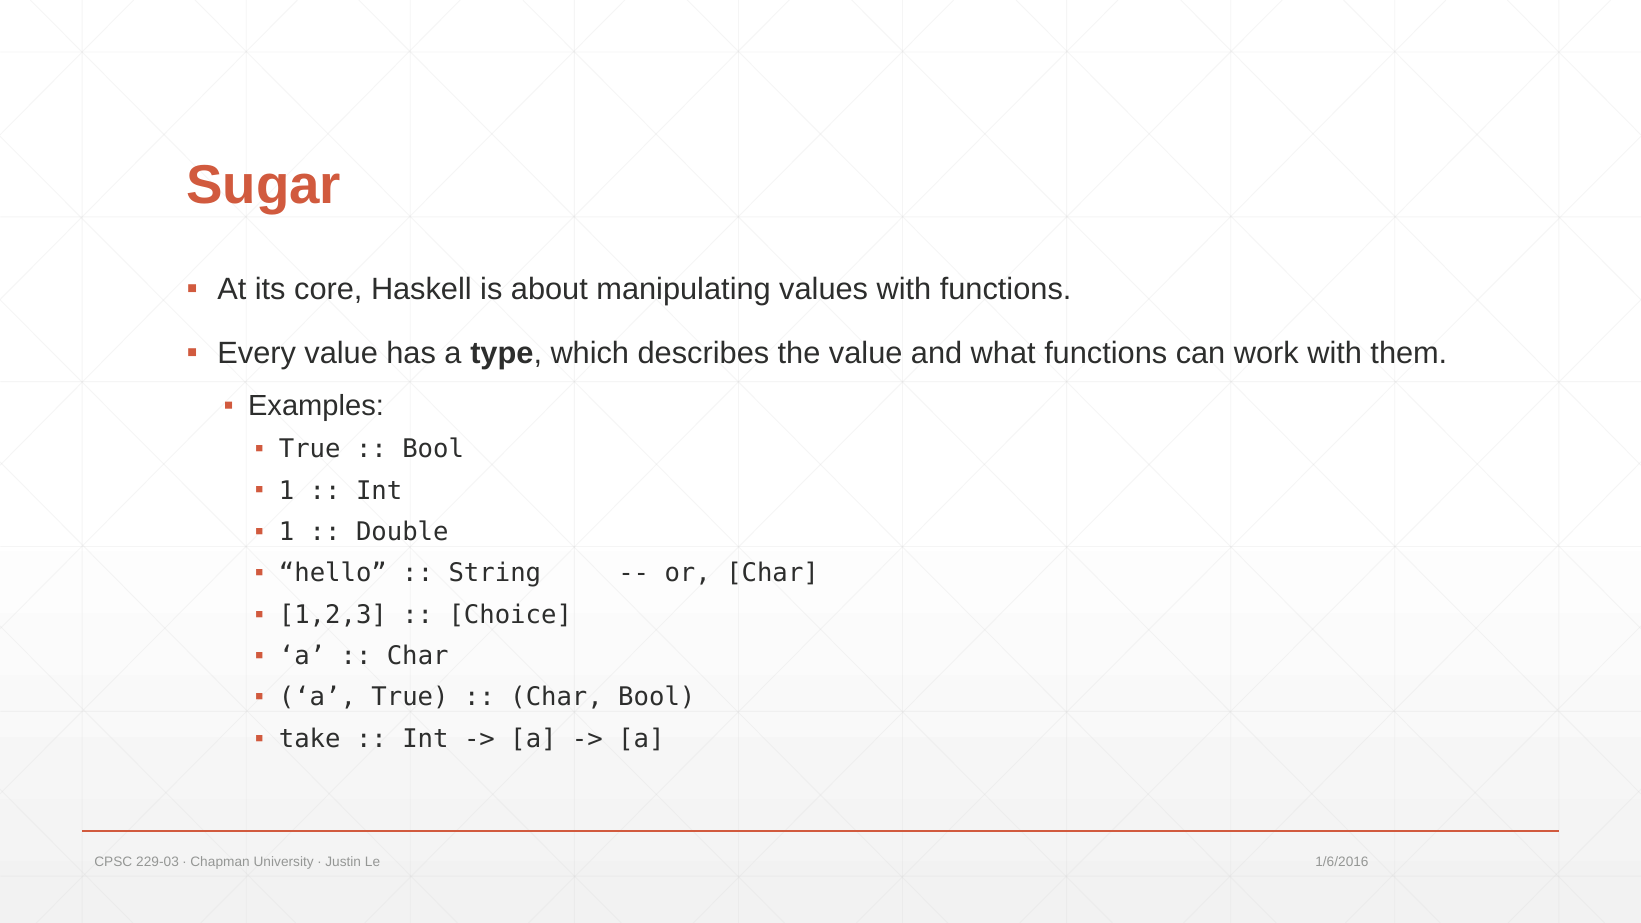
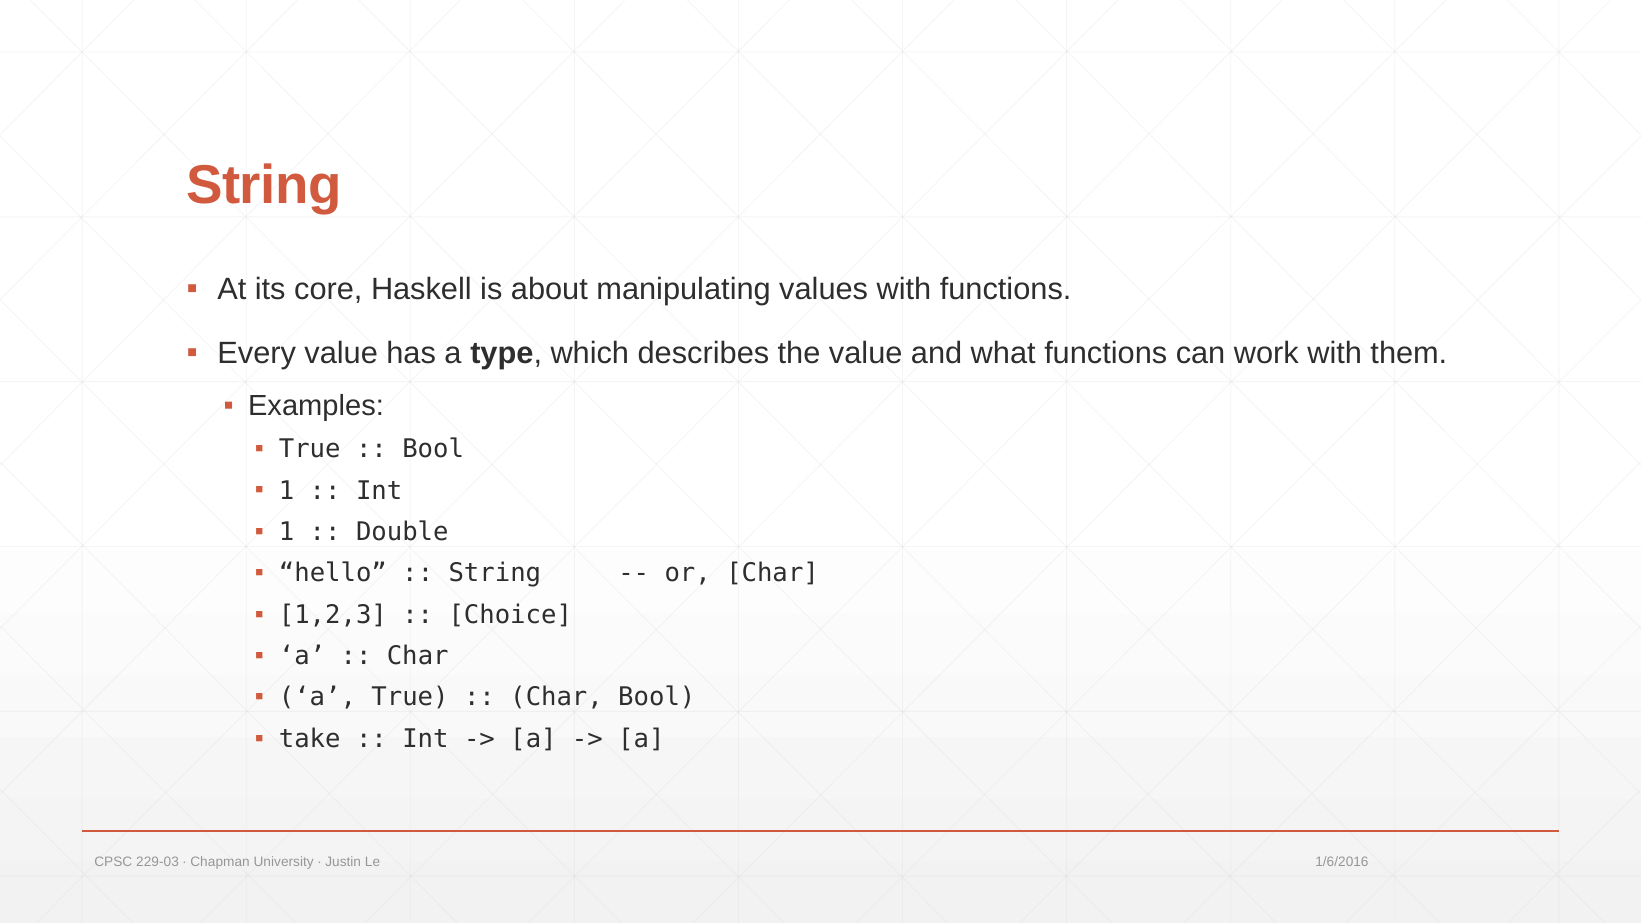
Sugar: Sugar -> String (264, 186)
